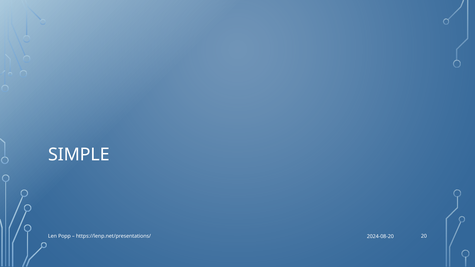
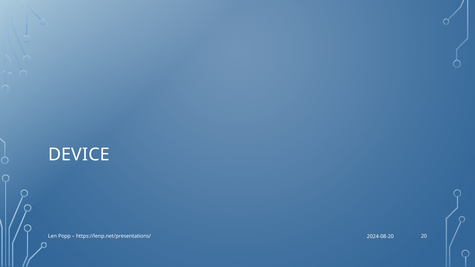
SIMPLE: SIMPLE -> DEVICE (79, 155)
